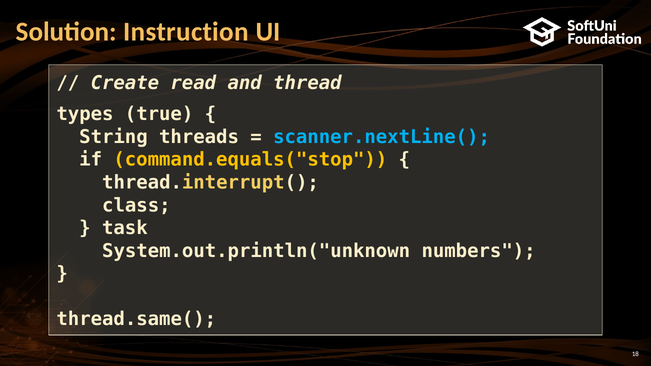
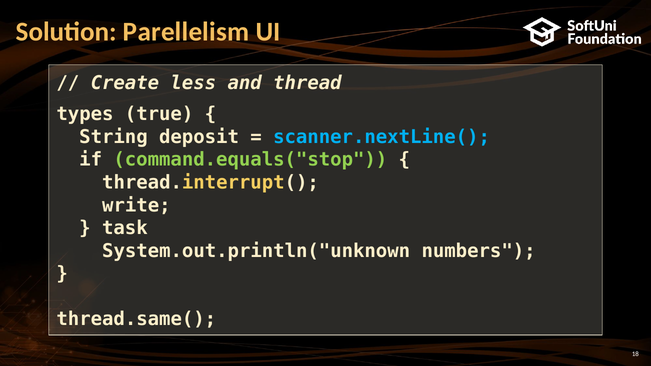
Instruction: Instruction -> Parellelism (186, 32)
read: read -> less (193, 83)
threads: threads -> deposit (199, 137)
command.equals("stop colour: yellow -> light green (250, 160)
class: class -> write (136, 205)
